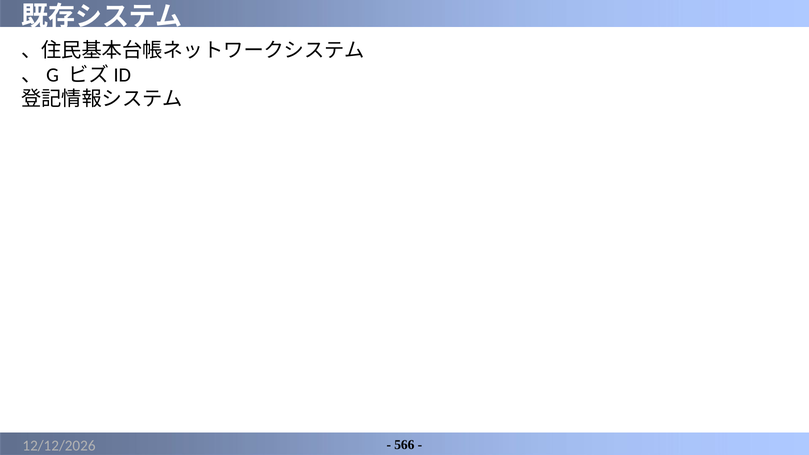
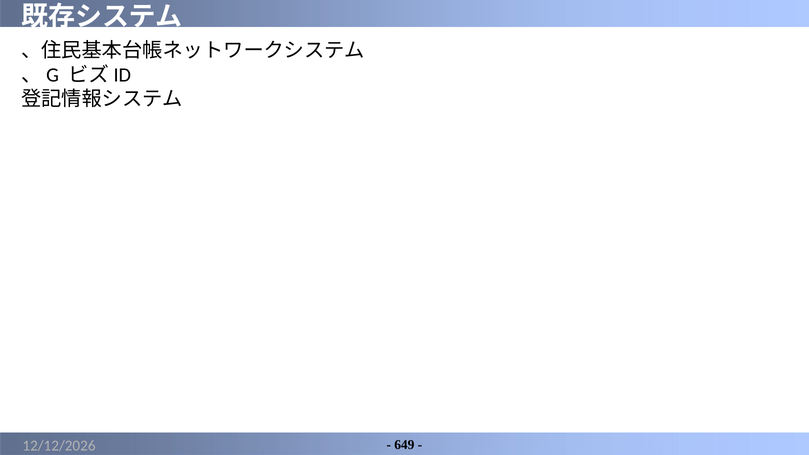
566: 566 -> 649 (404, 445)
